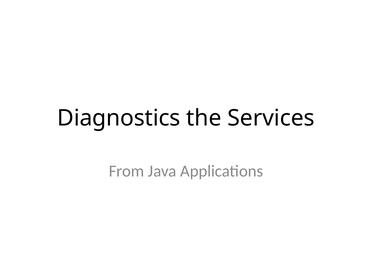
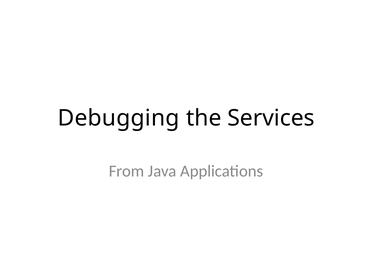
Diagnostics: Diagnostics -> Debugging (119, 118)
